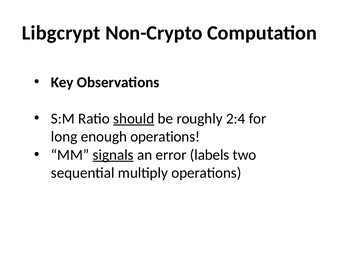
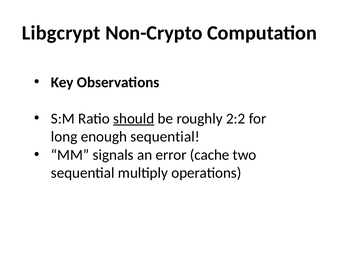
2:4: 2:4 -> 2:2 (236, 118)
enough operations: operations -> sequential (165, 136)
signals underline: present -> none (113, 154)
labels: labels -> cache (210, 154)
